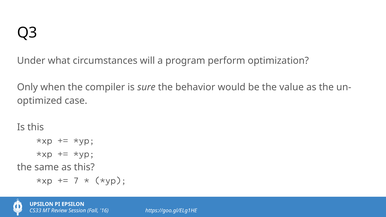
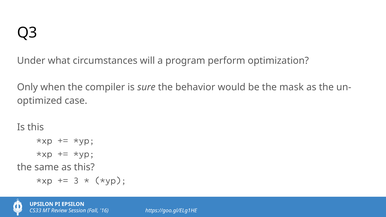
value: value -> mask (292, 87)
7: 7 -> 3 (76, 181)
